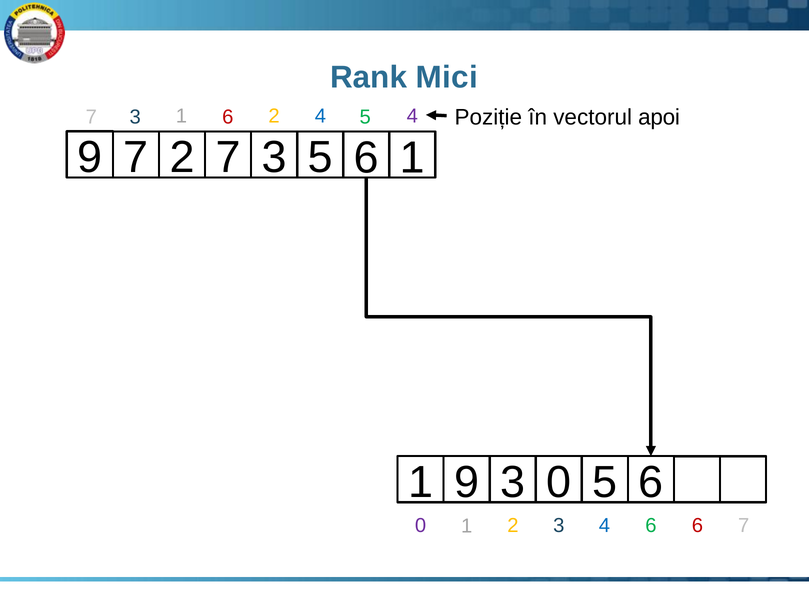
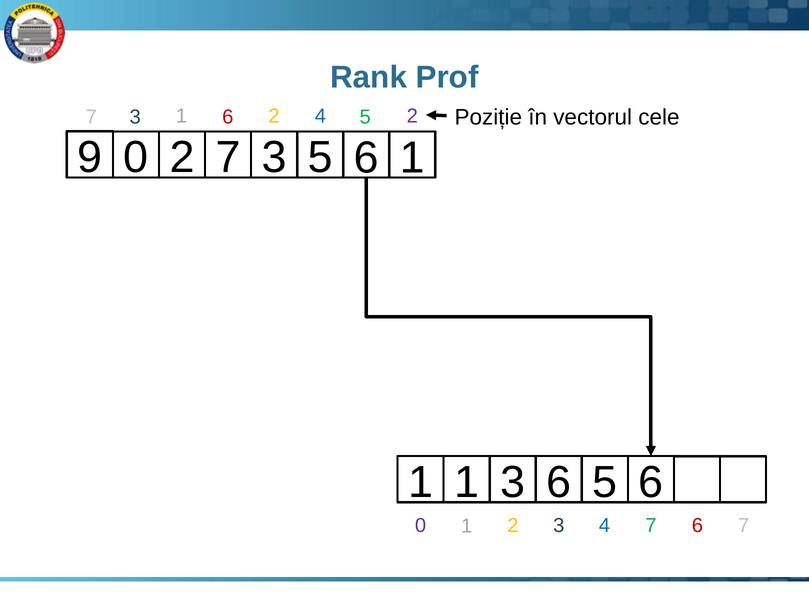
Mici: Mici -> Prof (447, 77)
5 4: 4 -> 2 (412, 116)
apoi: apoi -> cele (659, 117)
9 7: 7 -> 0 (136, 158)
1 9: 9 -> 1 (467, 482)
3 0: 0 -> 6 (559, 482)
4 6: 6 -> 7 (651, 525)
